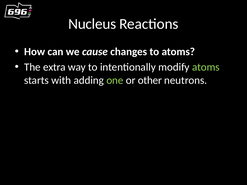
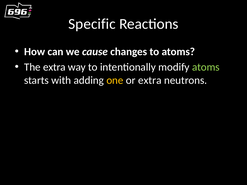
Nucleus: Nucleus -> Specific (92, 24)
one colour: light green -> yellow (115, 80)
or other: other -> extra (150, 80)
